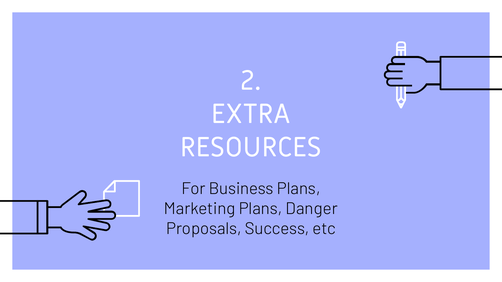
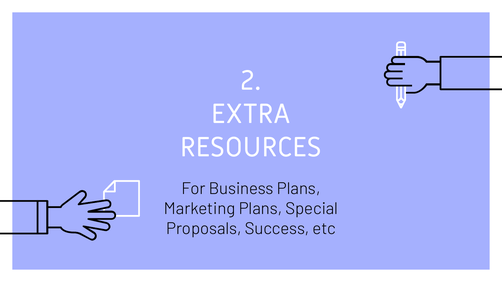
Danger: Danger -> Special (312, 209)
